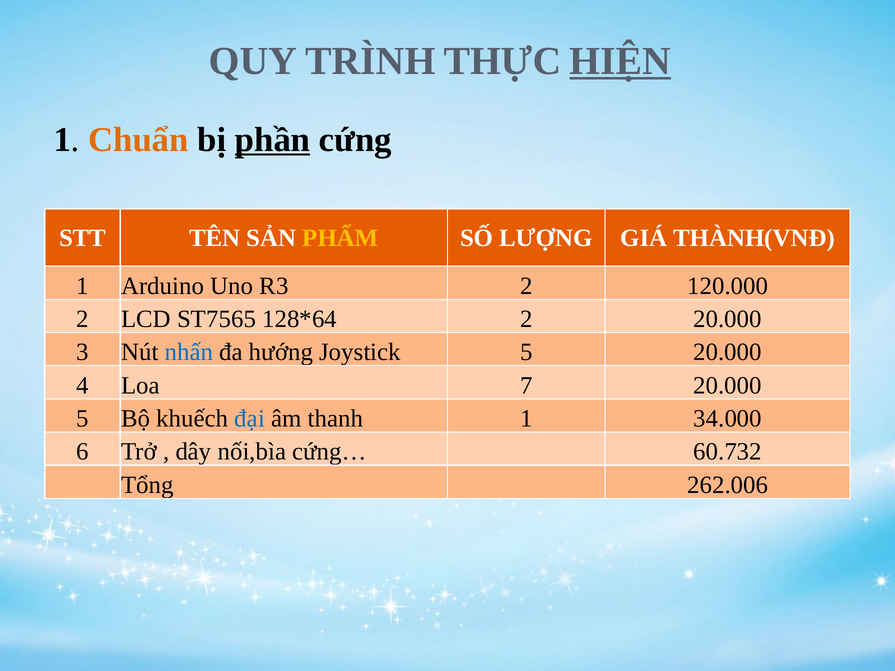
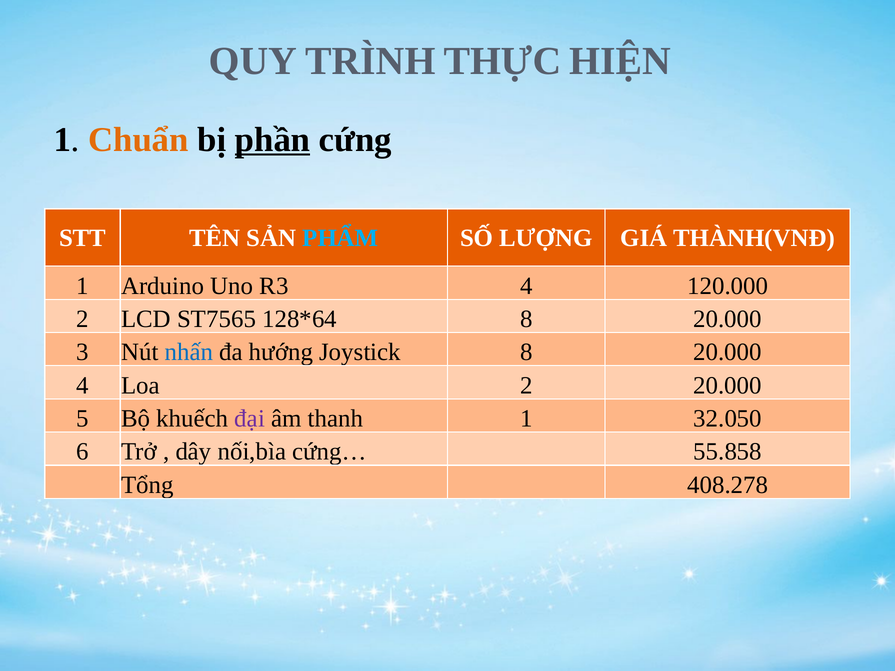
HIỆN underline: present -> none (620, 61)
PHẨM colour: yellow -> light blue (340, 238)
R3 2: 2 -> 4 (526, 286)
2: 2 -> 8 (526, 319)
Joystick 5: 5 -> 8 (526, 352)
Loa 7: 7 -> 2 (526, 385)
đại colour: blue -> purple (250, 419)
34.000: 34.000 -> 32.050 (728, 419)
60.732: 60.732 -> 55.858 (728, 452)
262.006: 262.006 -> 408.278 (728, 485)
